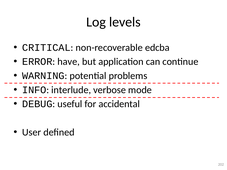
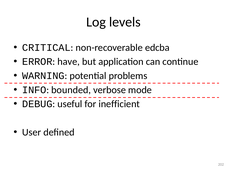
interlude: interlude -> bounded (71, 90)
accidental: accidental -> inefficient (119, 104)
